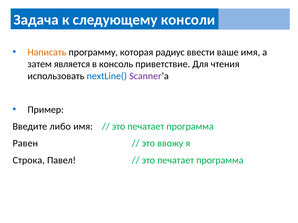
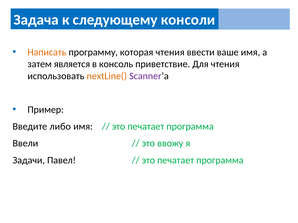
которая радиус: радиус -> чтения (170, 52)
nextLine( colour: blue -> orange (107, 76)
Равен: Равен -> Ввели (25, 144)
Строка: Строка -> Задачи (29, 161)
